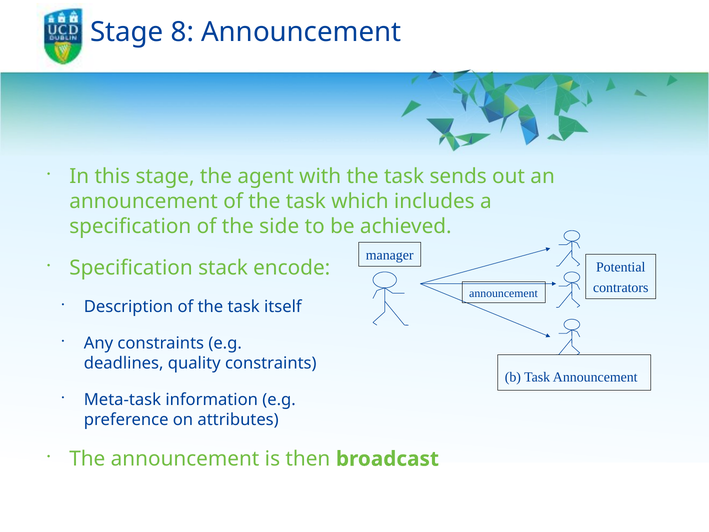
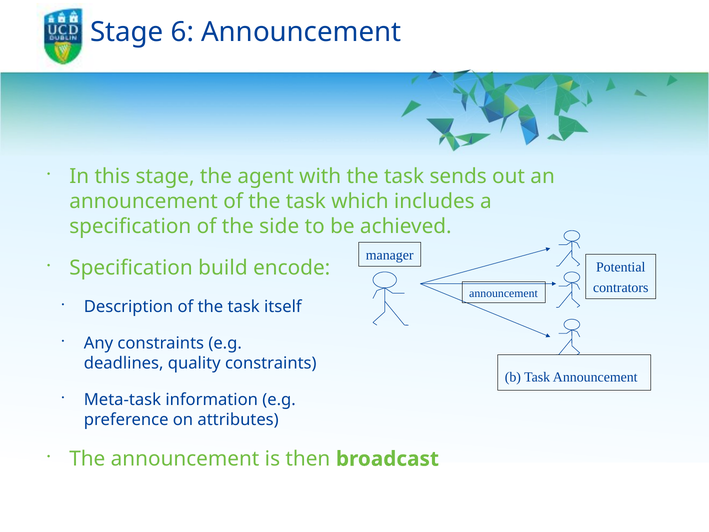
8: 8 -> 6 (182, 32)
stack: stack -> build (223, 268)
